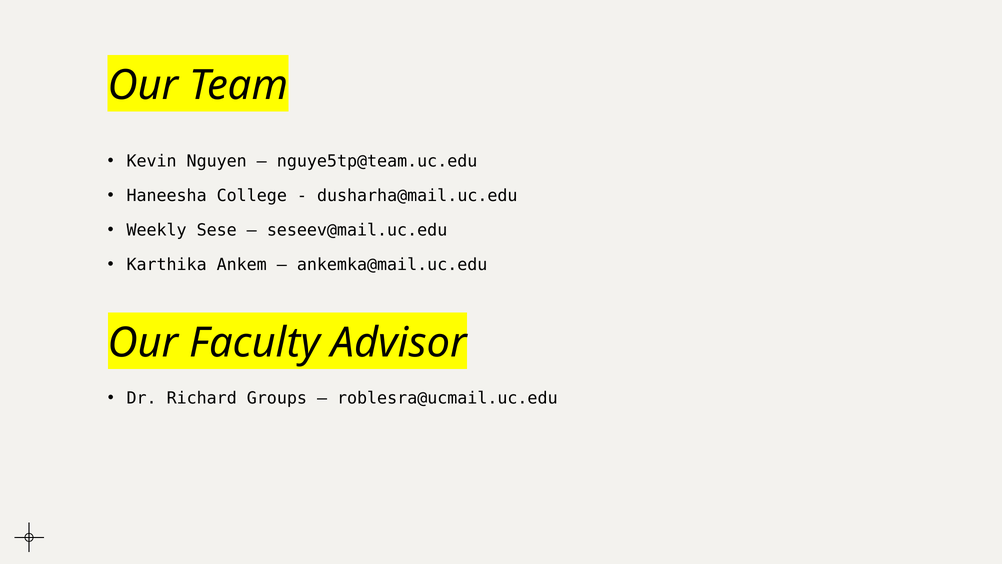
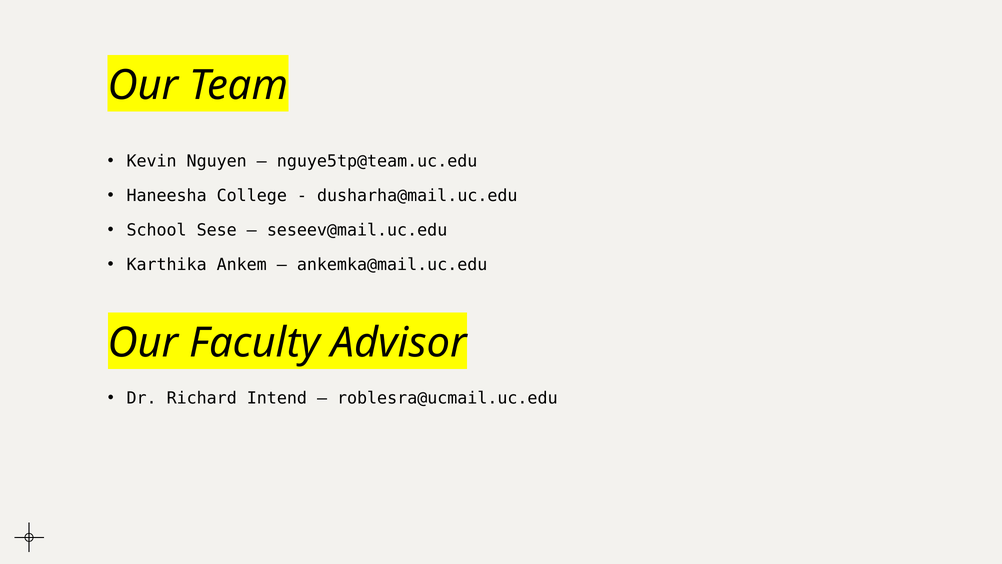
Weekly: Weekly -> School (157, 230)
Groups: Groups -> Intend (277, 398)
